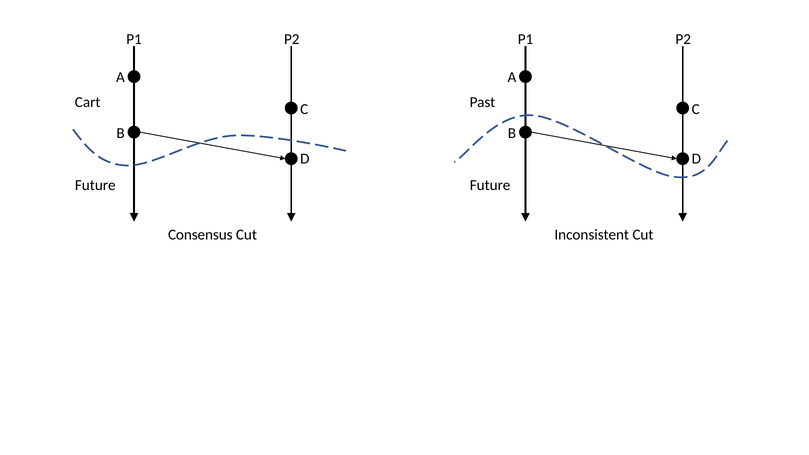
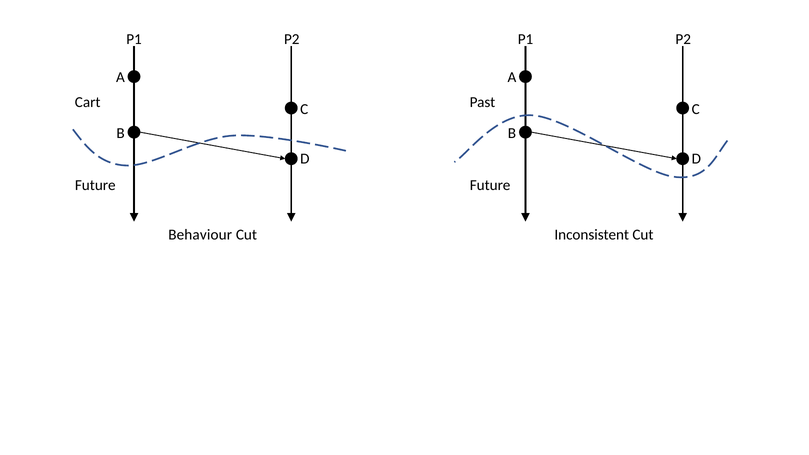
Consensus: Consensus -> Behaviour (200, 235)
